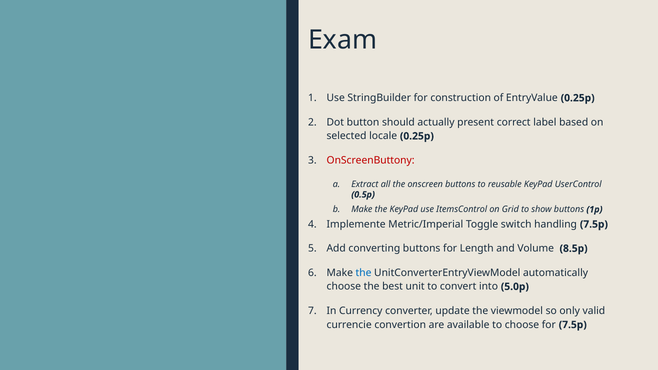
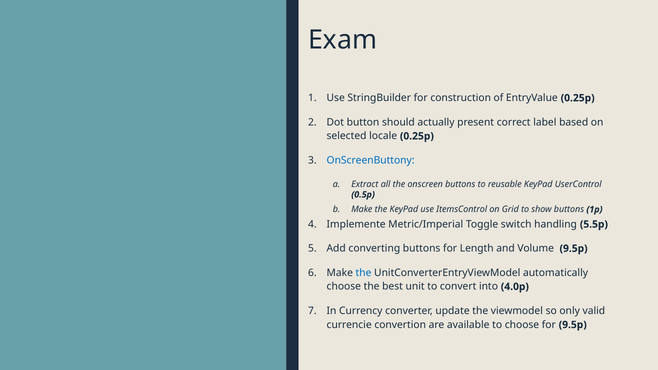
OnScreenButtony colour: red -> blue (371, 160)
handling 7.5p: 7.5p -> 5.5p (594, 224)
Volume 8.5p: 8.5p -> 9.5p (574, 249)
5.0p: 5.0p -> 4.0p (515, 287)
for 7.5p: 7.5p -> 9.5p (573, 325)
